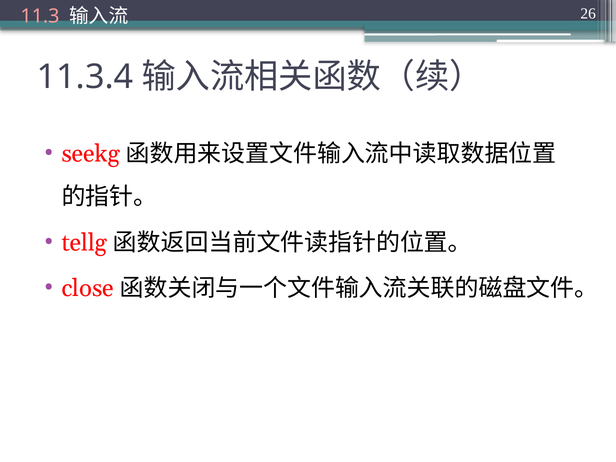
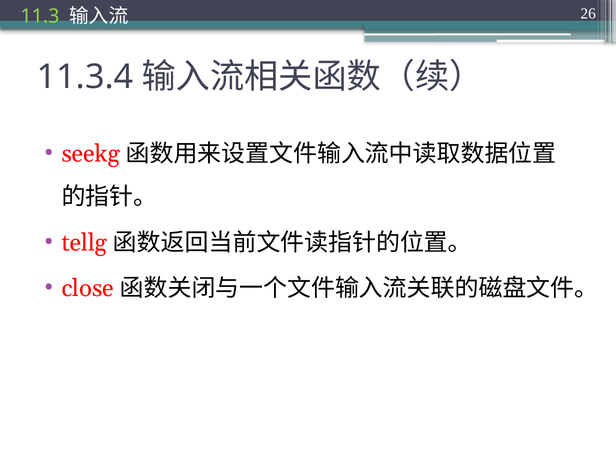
11.3 colour: pink -> light green (40, 16)
